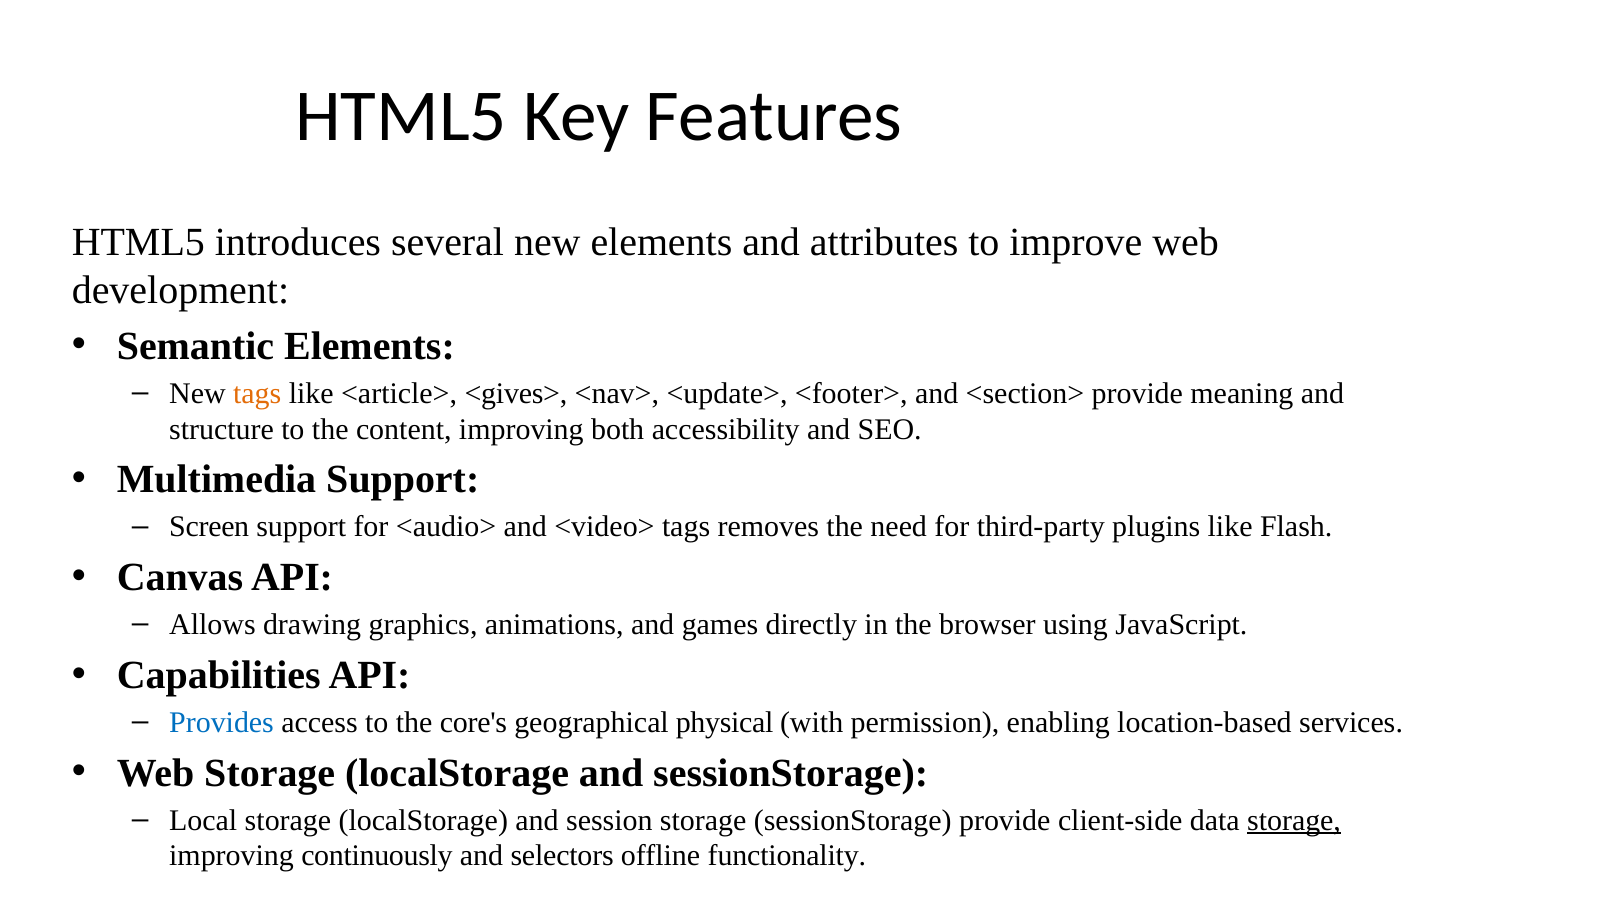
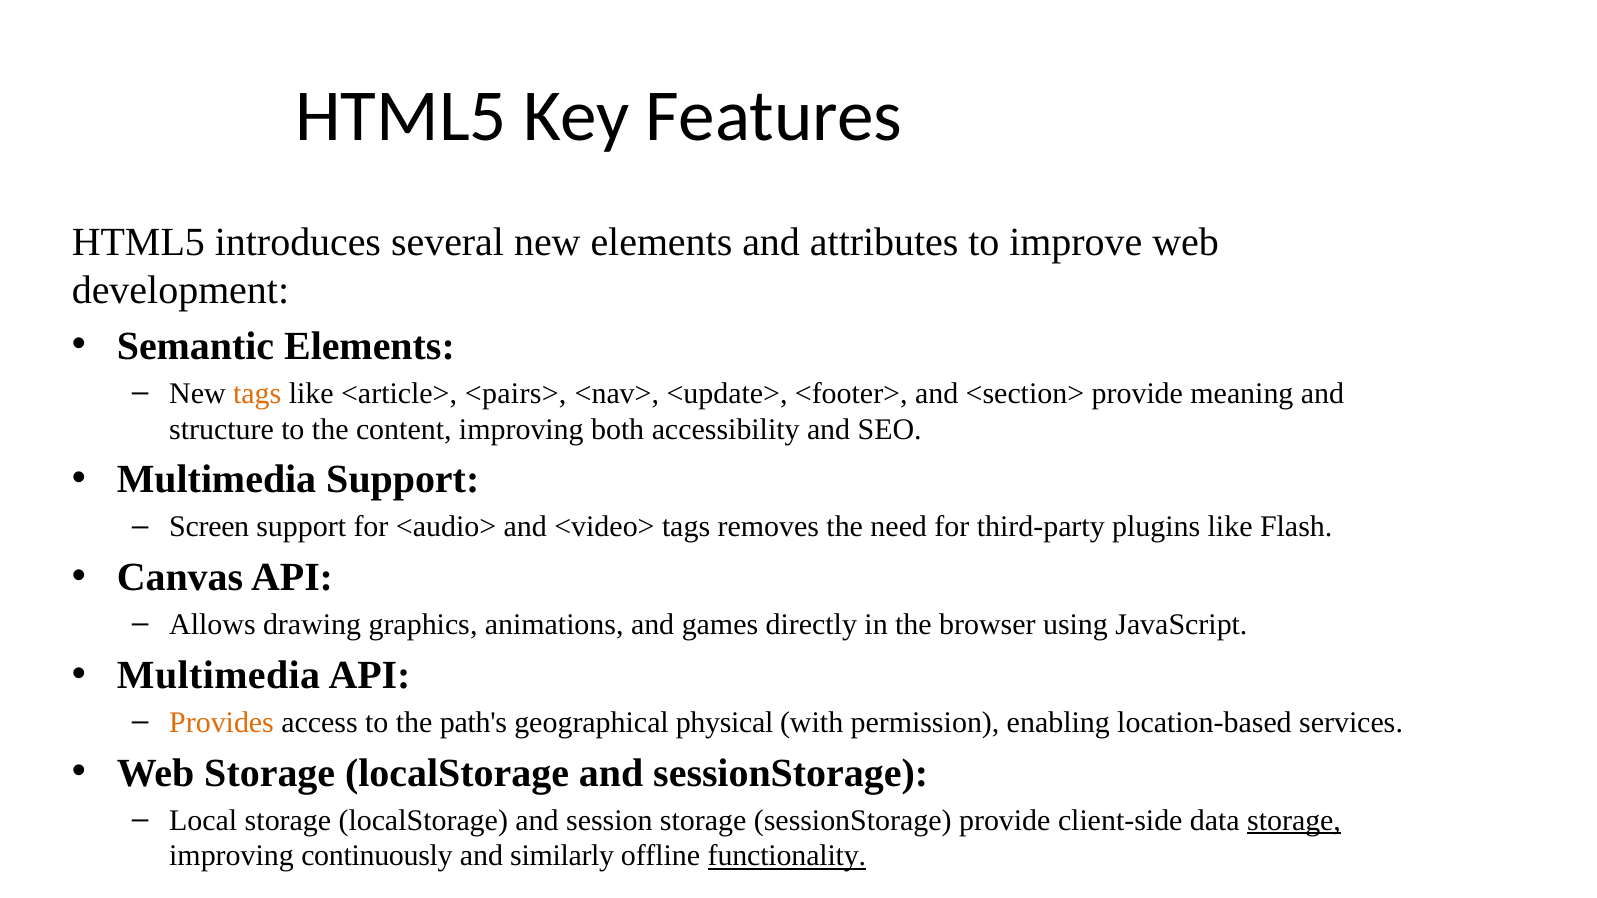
<gives>: <gives> -> <pairs> (516, 393)
Capabilities: Capabilities -> Multimedia (219, 676)
Provides colour: blue -> orange (222, 723)
core's: core's -> path's (473, 723)
selectors: selectors -> similarly (562, 857)
functionality underline: none -> present (787, 857)
